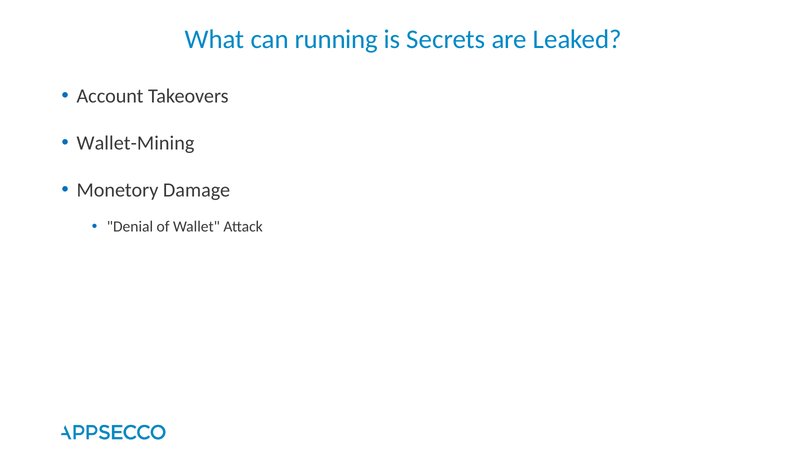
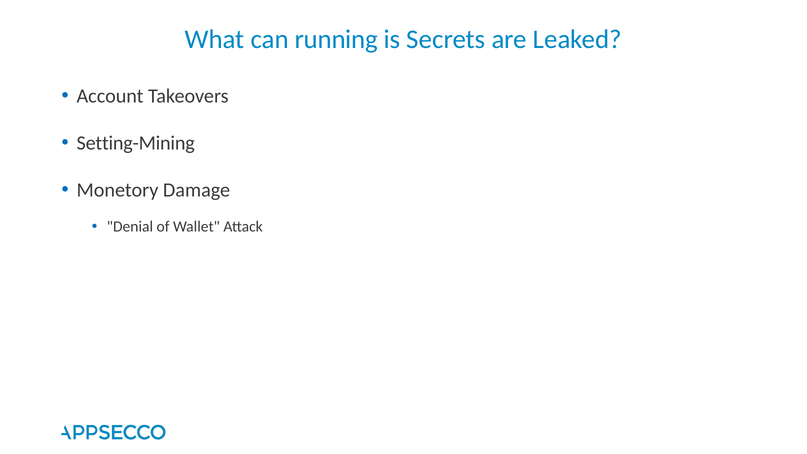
Wallet-Mining: Wallet-Mining -> Setting-Mining (136, 143)
